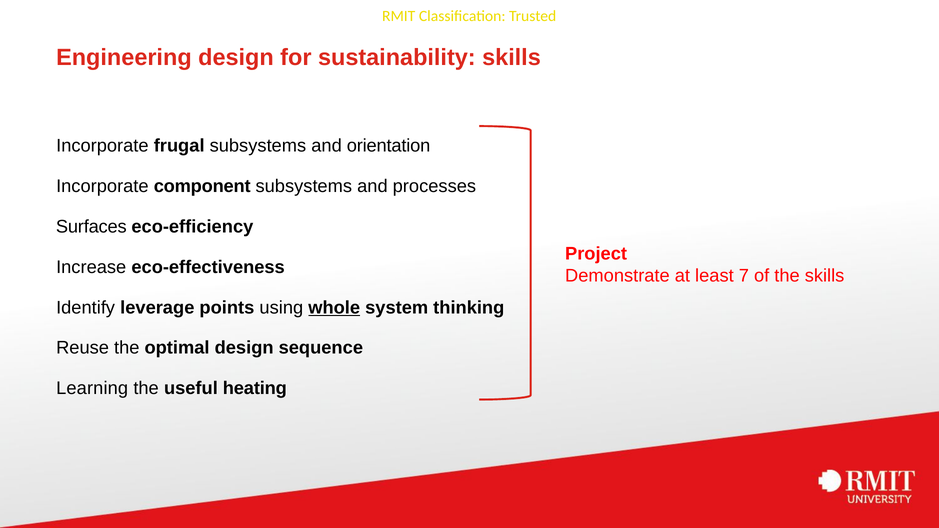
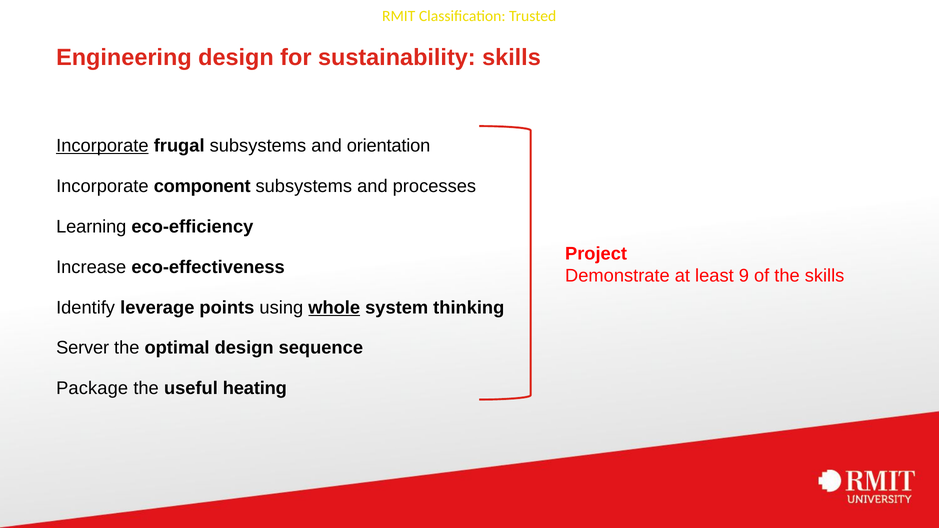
Incorporate underline: none -> present (102, 146)
Surfaces: Surfaces -> Learning (91, 227)
7: 7 -> 9 (744, 276)
Reuse: Reuse -> Server (83, 348)
Learning: Learning -> Package (92, 389)
